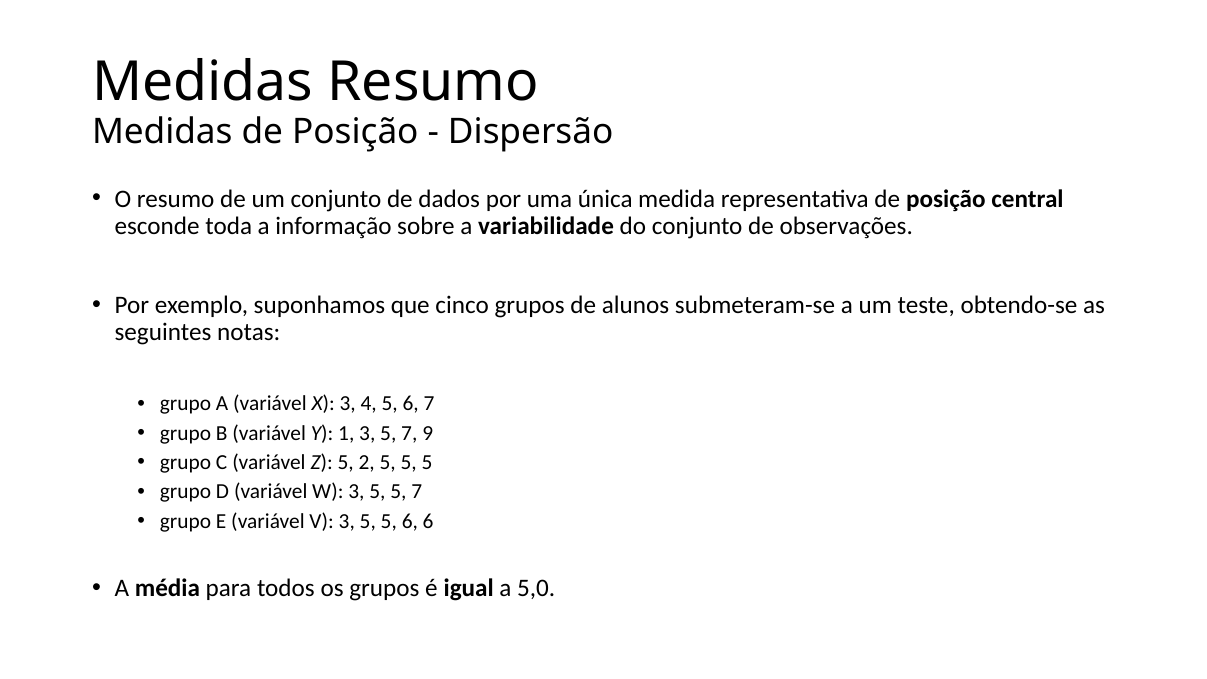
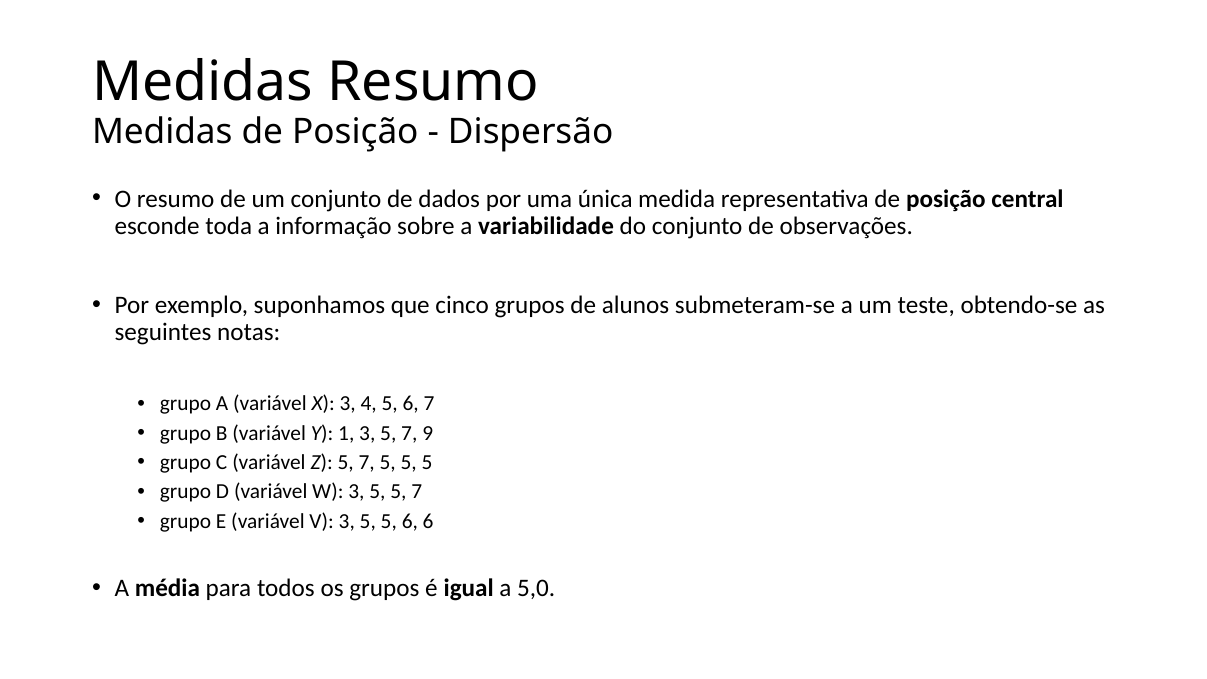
Z 5 2: 2 -> 7 (367, 462)
